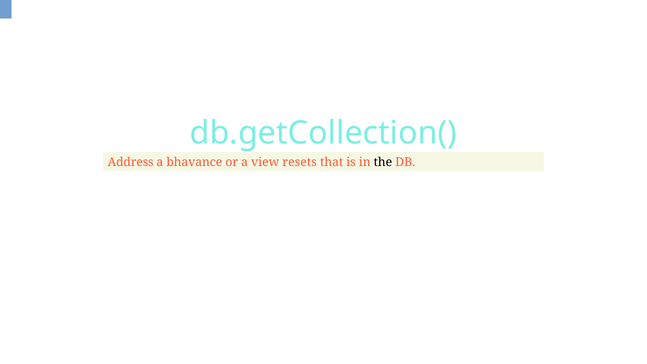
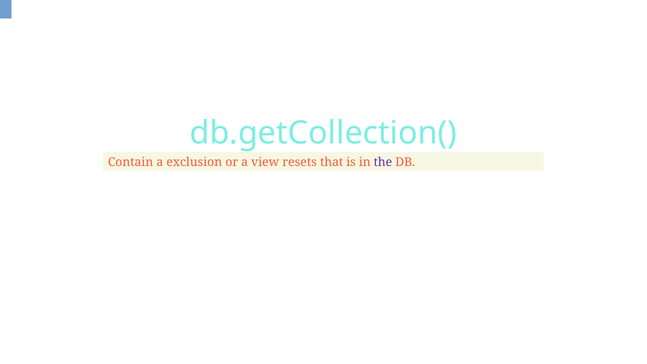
Address: Address -> Contain (131, 162)
bhavance: bhavance -> exclusion (194, 162)
the colour: black -> purple (383, 162)
